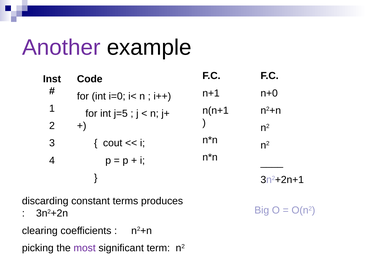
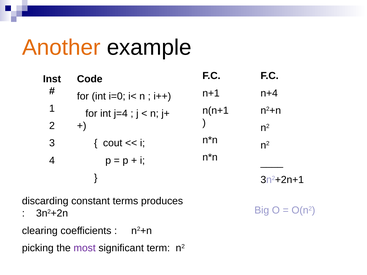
Another colour: purple -> orange (61, 47)
n+0: n+0 -> n+4 (269, 93)
j=5: j=5 -> j=4 (121, 114)
